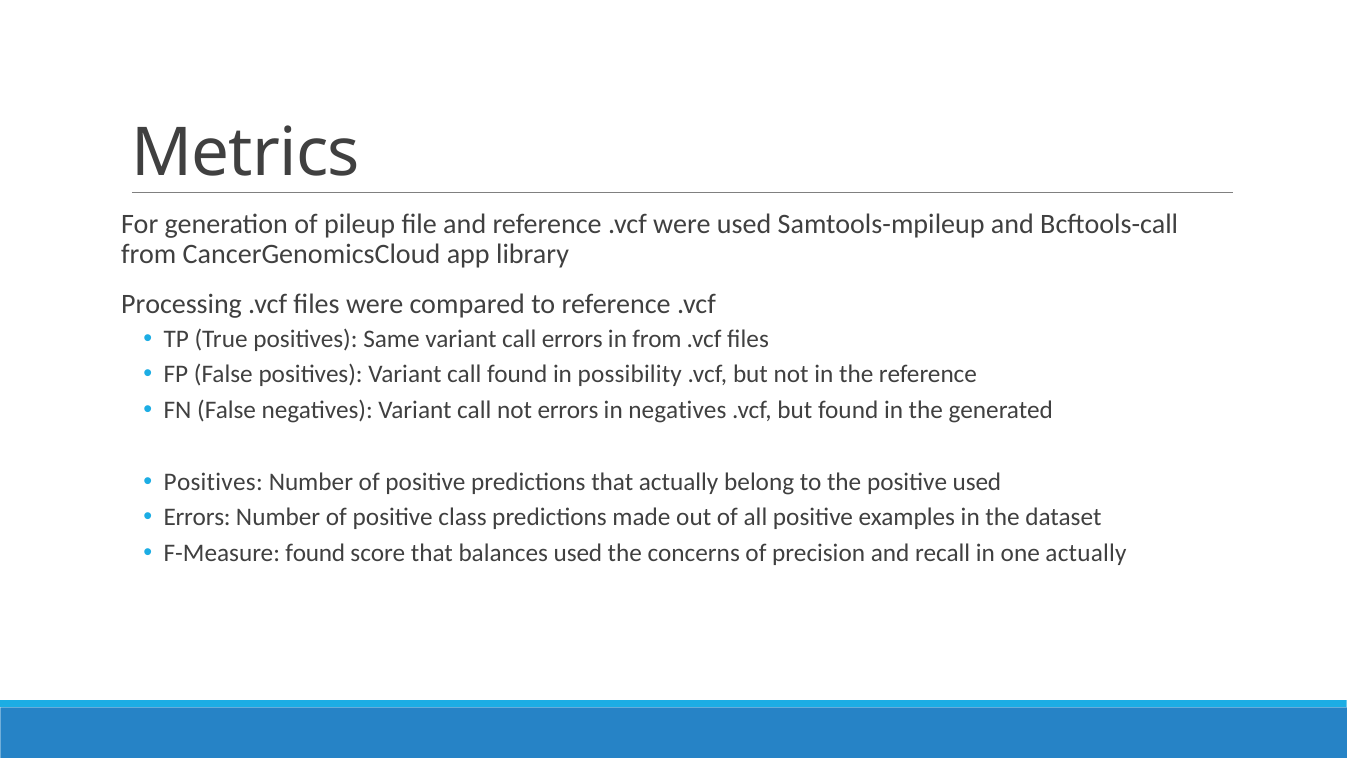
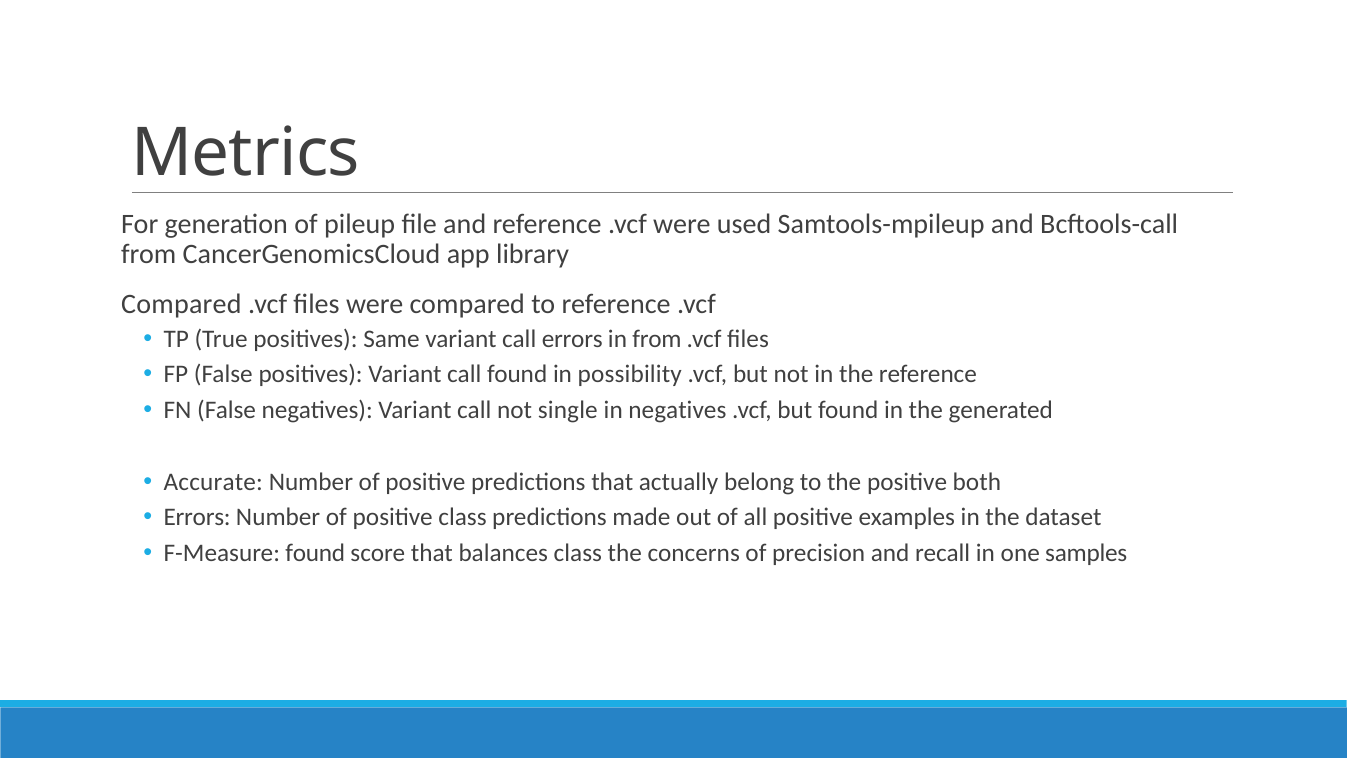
Processing: Processing -> Compared (181, 304)
not errors: errors -> single (568, 410)
Positives: Positives -> Accurate (213, 482)
positive used: used -> both (977, 482)
balances used: used -> class (578, 553)
one actually: actually -> samples (1086, 553)
